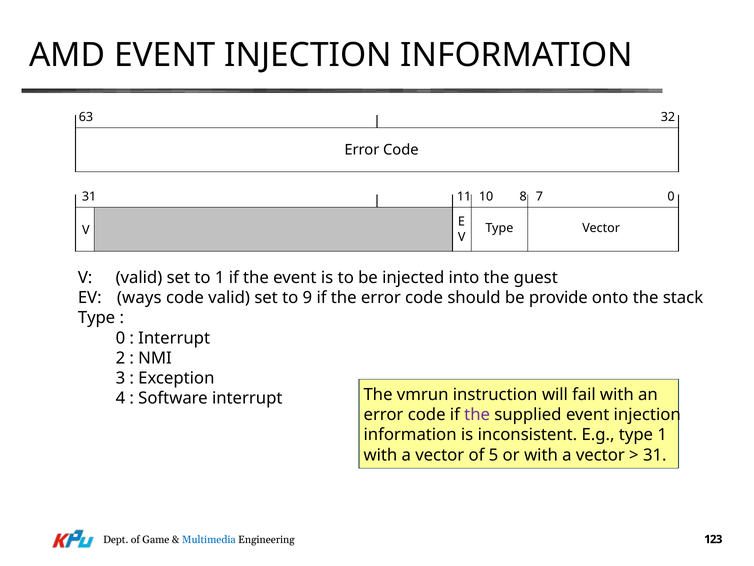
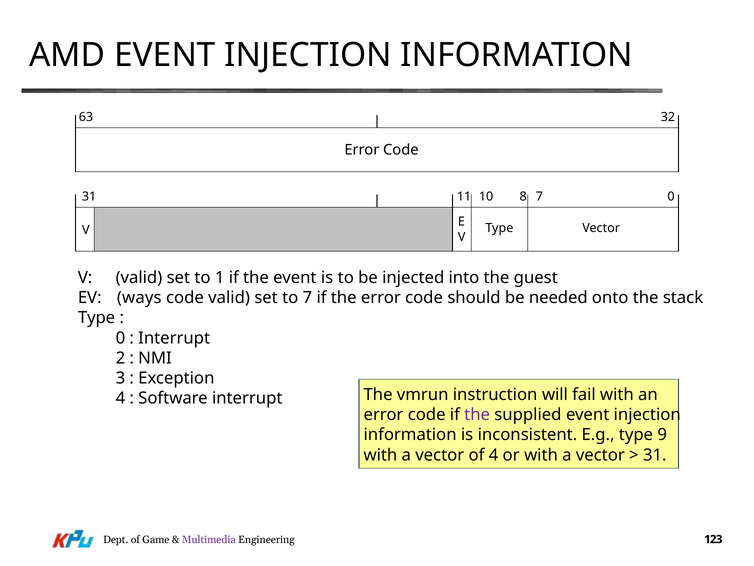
to 9: 9 -> 7 (307, 298)
provide: provide -> needed (558, 298)
type 1: 1 -> 9 (662, 434)
of 5: 5 -> 4 (493, 455)
Multimedia colour: blue -> purple (209, 539)
